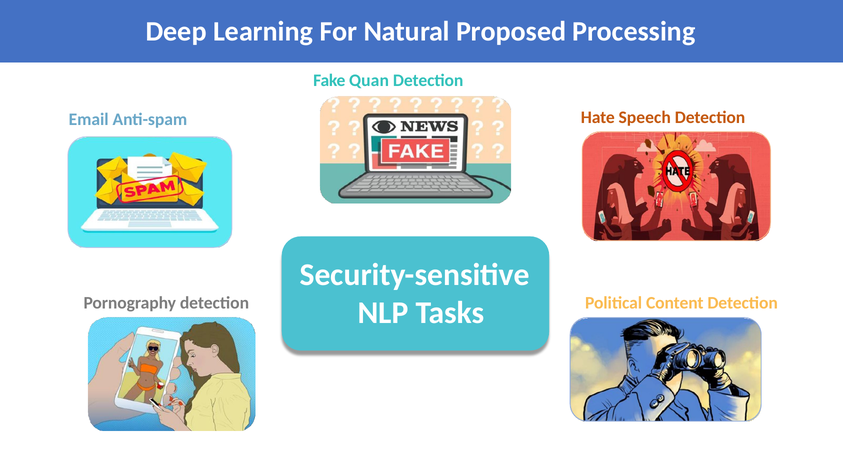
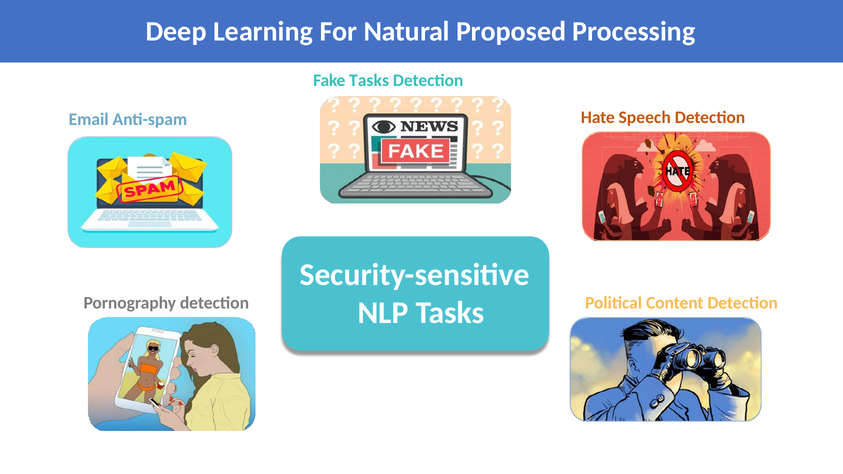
Fake Quan: Quan -> Tasks (369, 80)
